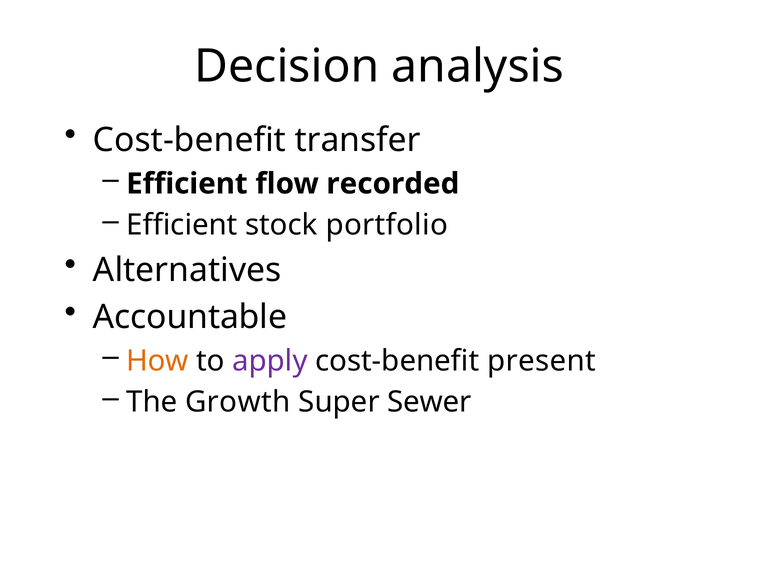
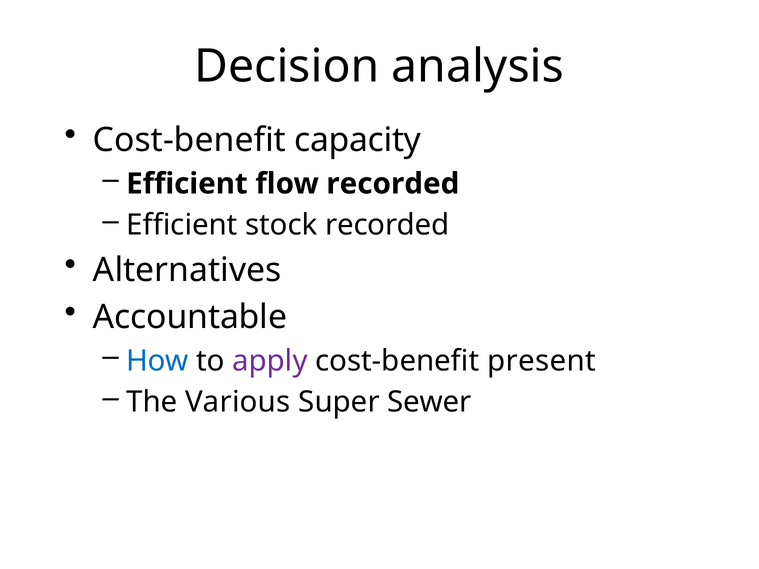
transfer: transfer -> capacity (358, 140)
stock portfolio: portfolio -> recorded (387, 225)
How colour: orange -> blue (157, 361)
Growth: Growth -> Various (238, 402)
